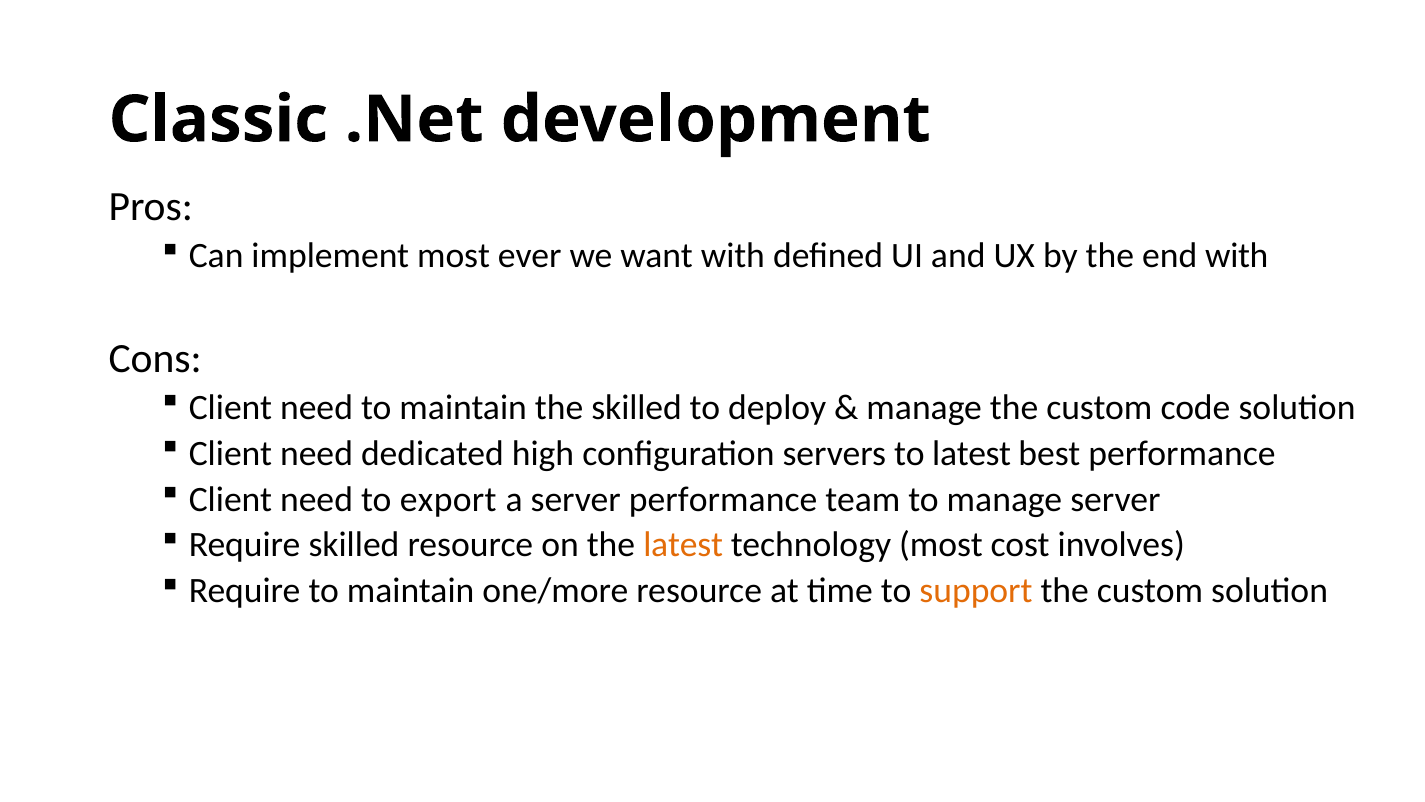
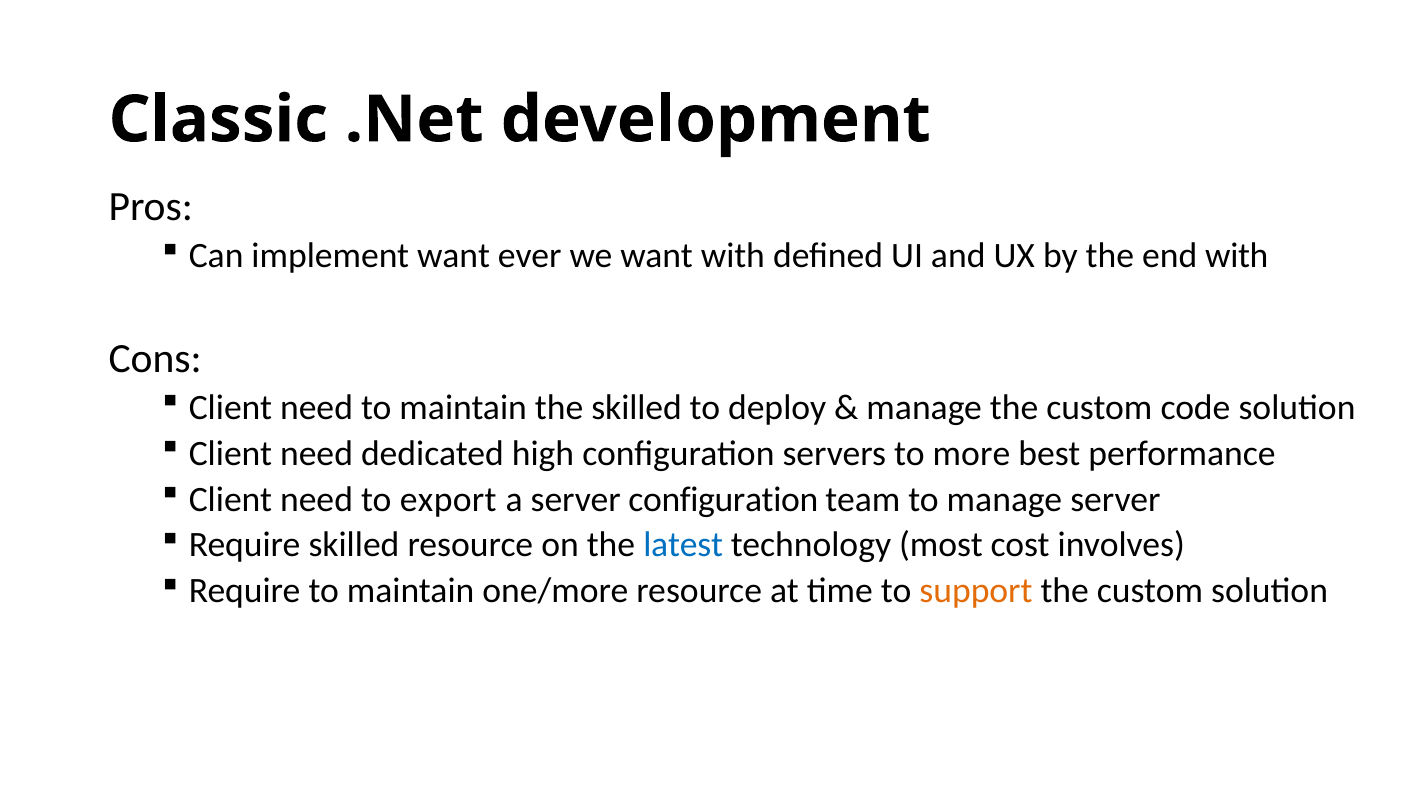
implement most: most -> want (454, 256)
to latest: latest -> more (971, 453)
server performance: performance -> configuration (723, 499)
latest colour: orange -> blue (683, 545)
